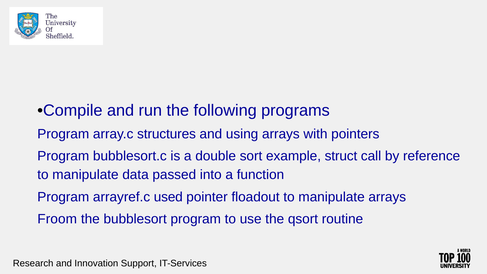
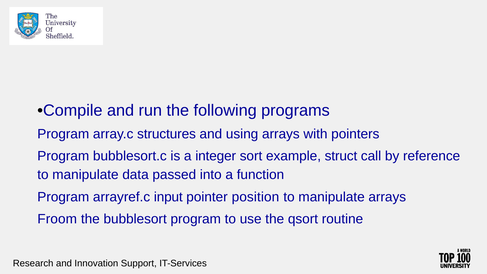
double: double -> integer (216, 156)
used: used -> input (168, 197)
floadout: floadout -> position (255, 197)
